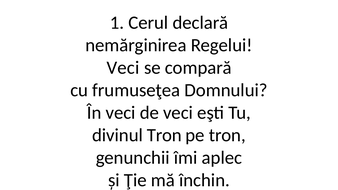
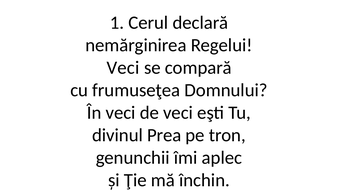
divinul Tron: Tron -> Prea (164, 135)
